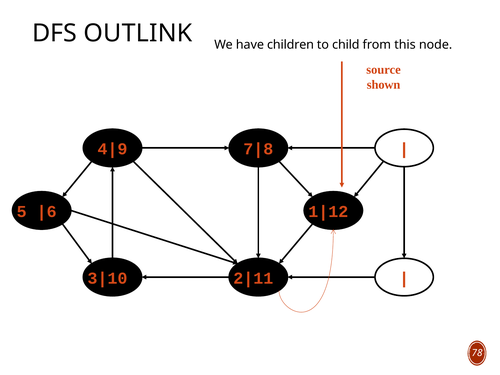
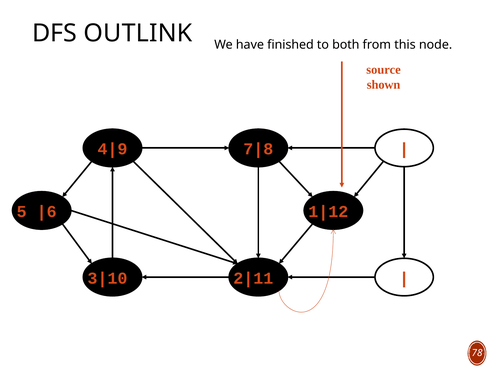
children: children -> finished (290, 45)
child: child -> both (346, 45)
